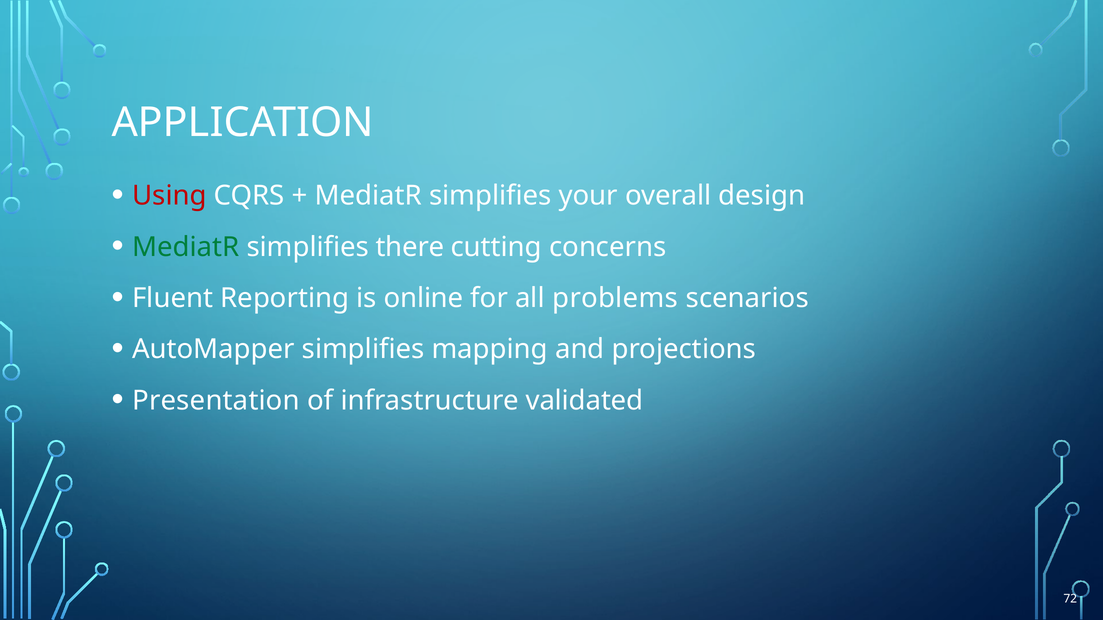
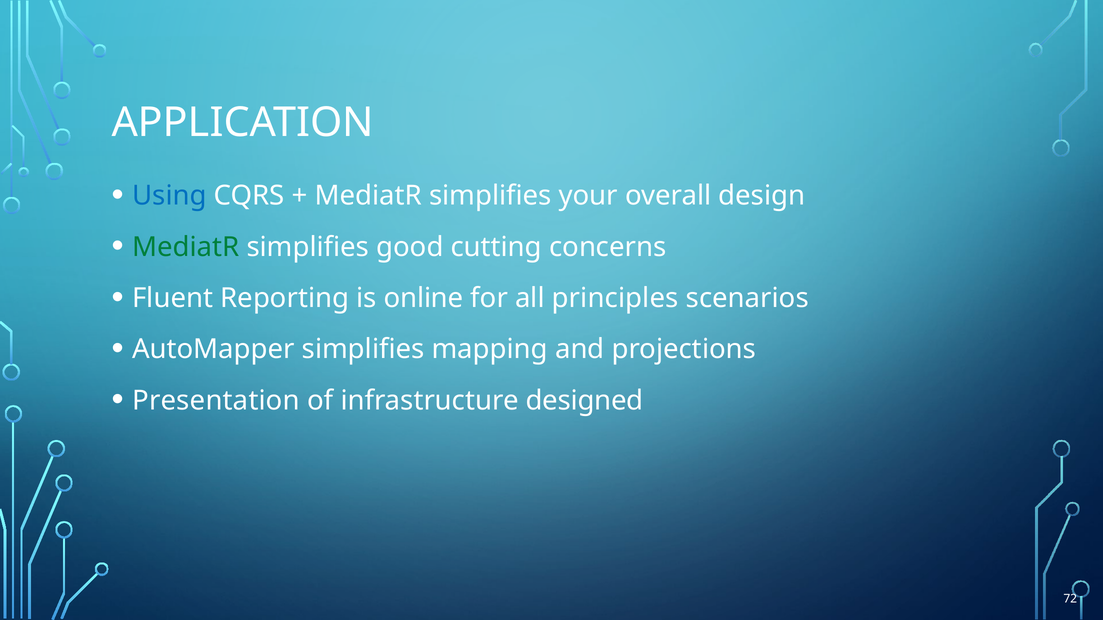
Using colour: red -> blue (169, 196)
there: there -> good (410, 247)
problems: problems -> principles (615, 298)
validated: validated -> designed (585, 401)
